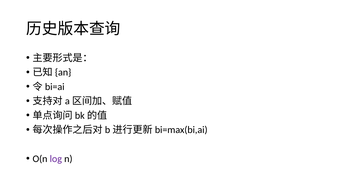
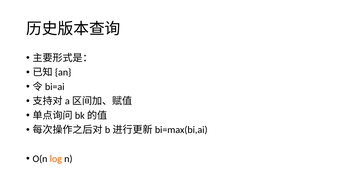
log colour: purple -> orange (56, 159)
